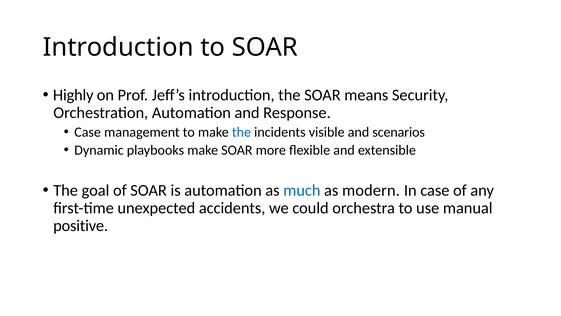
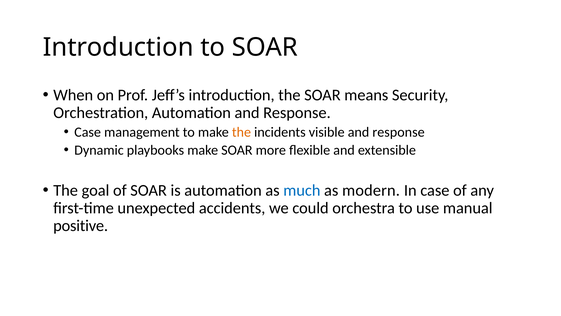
Highly: Highly -> When (73, 95)
the colour: blue -> orange (241, 132)
visible and scenarios: scenarios -> response (399, 132)
